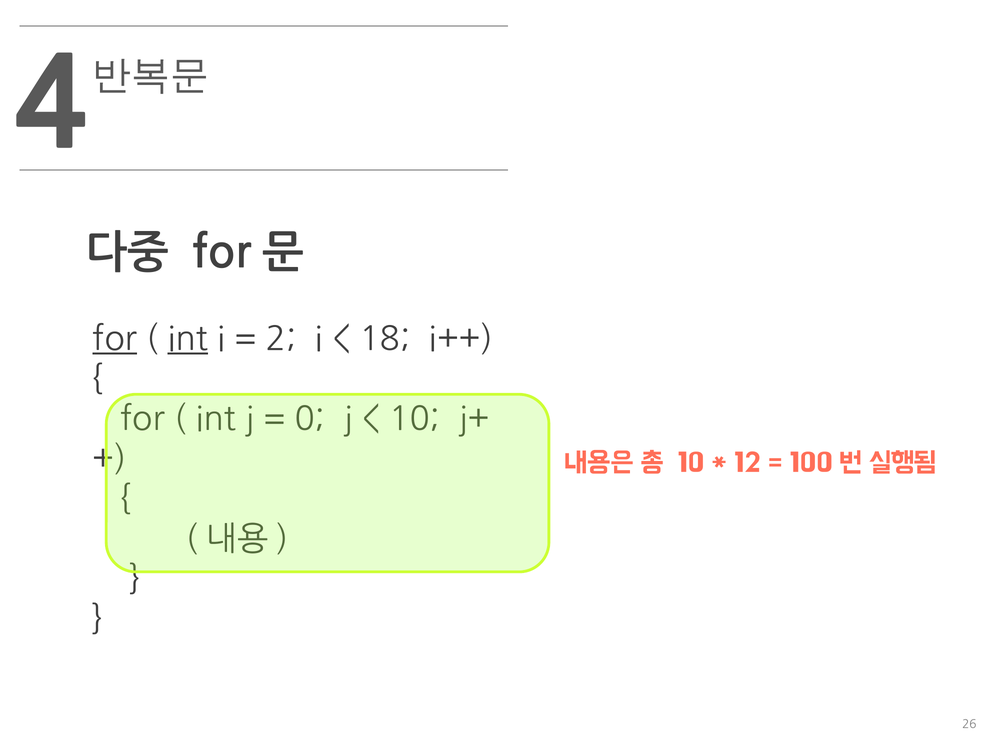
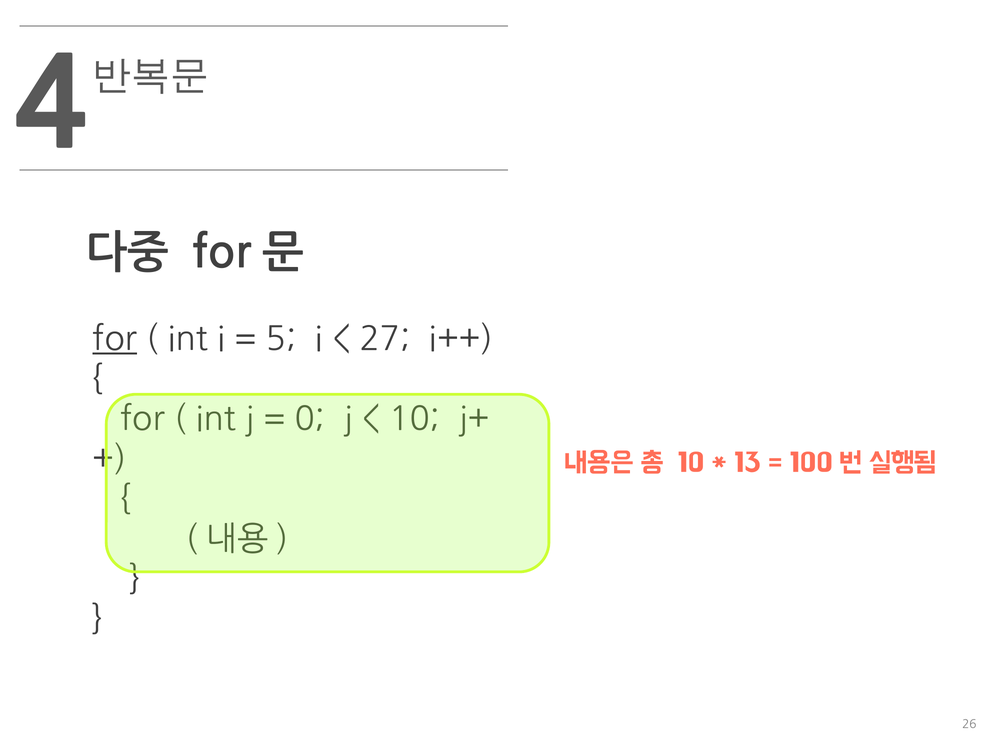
int underline: present -> none (188, 339)
2: 2 -> 5 (281, 339)
18: 18 -> 27 (385, 339)
12: 12 -> 13 (747, 462)
